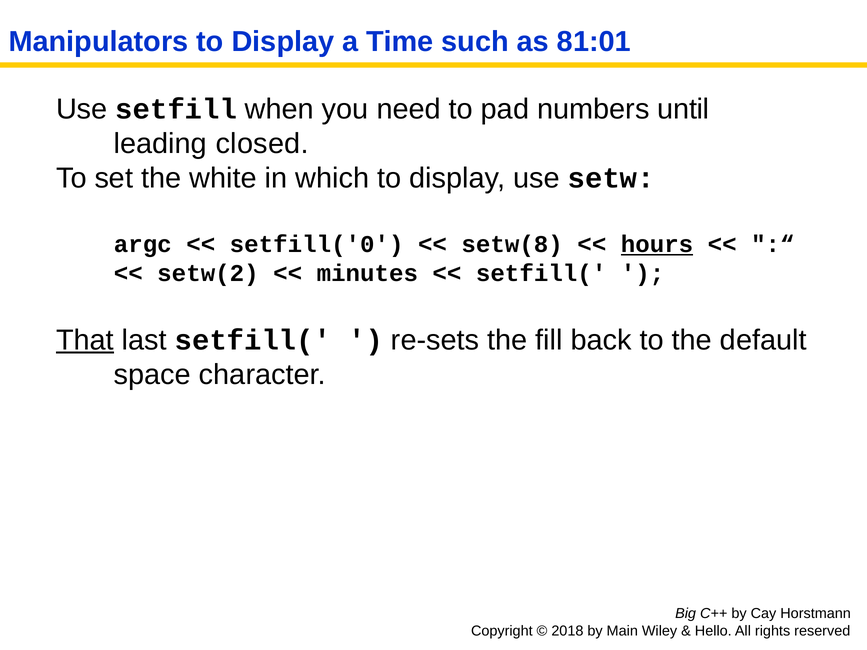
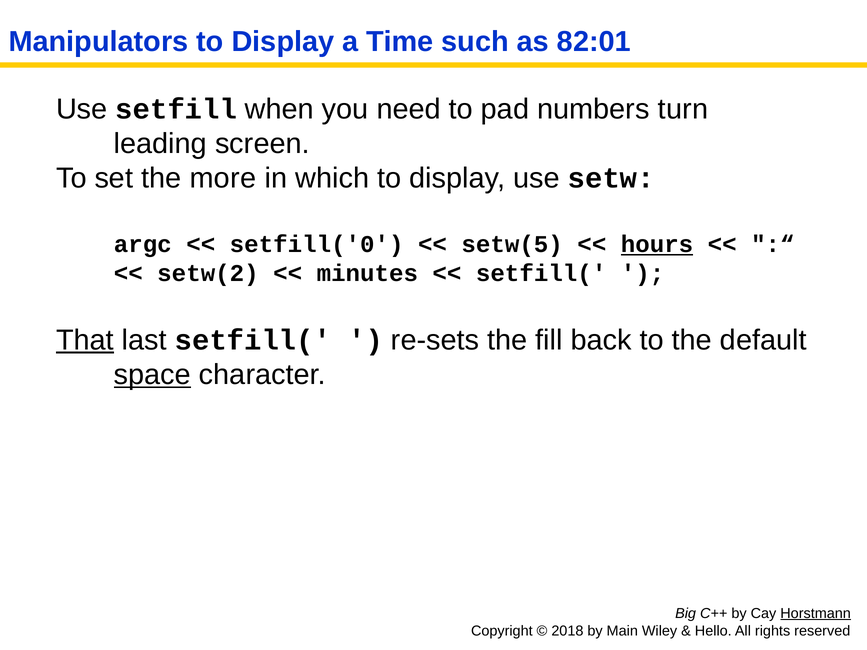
81:01: 81:01 -> 82:01 (594, 42)
until: until -> turn (683, 109)
closed: closed -> screen (262, 144)
white: white -> more (223, 178)
setw(8: setw(8 -> setw(5 (512, 245)
space underline: none -> present (152, 375)
Horstmann underline: none -> present (816, 614)
